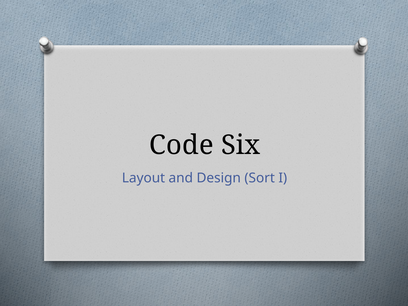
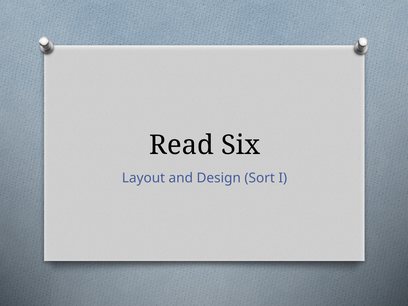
Code: Code -> Read (182, 145)
